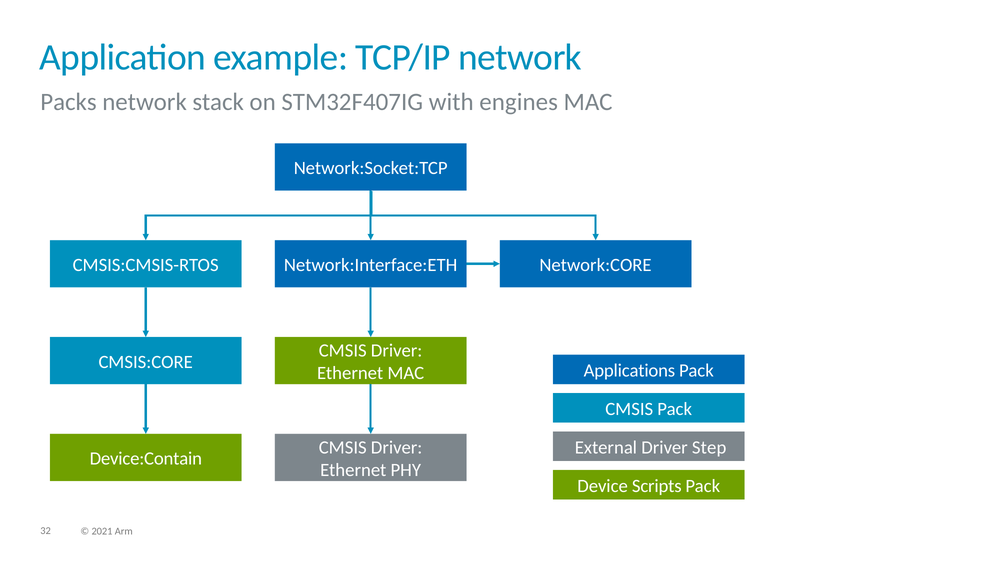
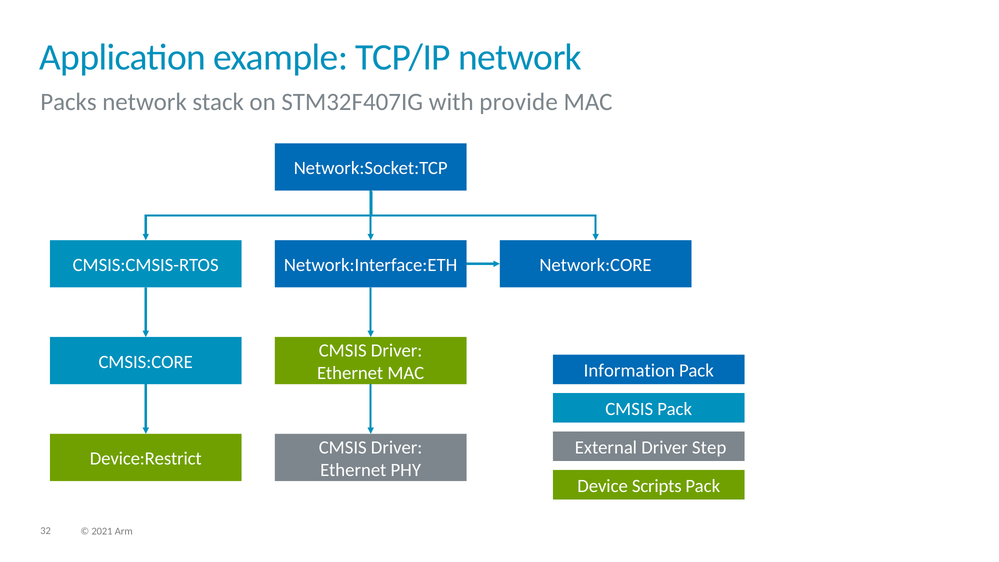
engines: engines -> provide (519, 102)
Applications: Applications -> Information (629, 371)
Device:Contain: Device:Contain -> Device:Restrict (146, 459)
